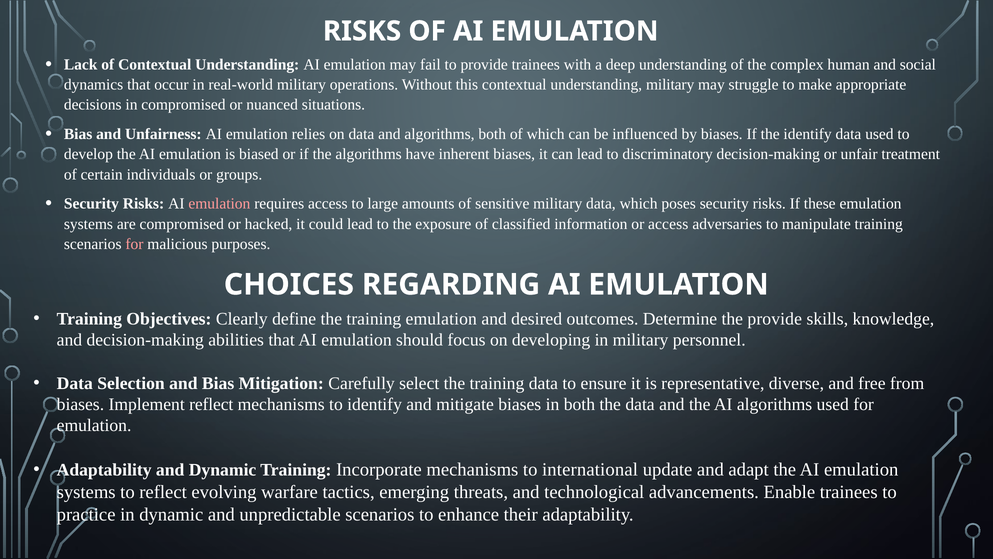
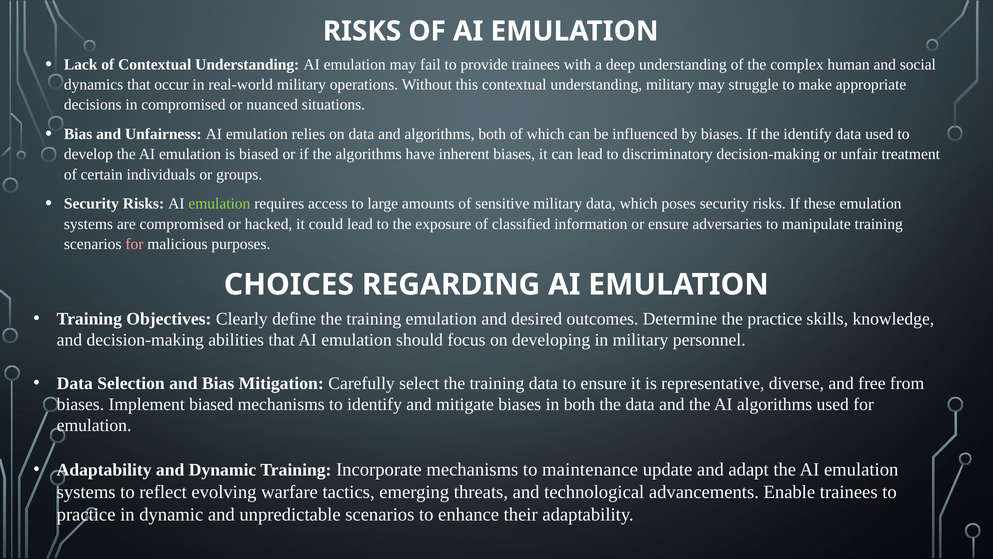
emulation colour: pink -> light green (219, 204)
or access: access -> ensure (668, 224)
the provide: provide -> practice (775, 319)
Implement reflect: reflect -> biased (211, 404)
international: international -> maintenance (590, 469)
